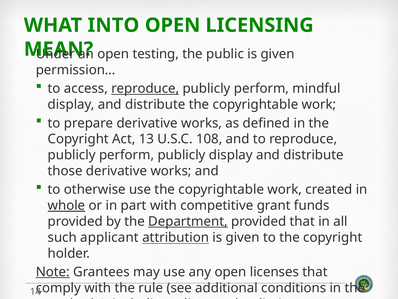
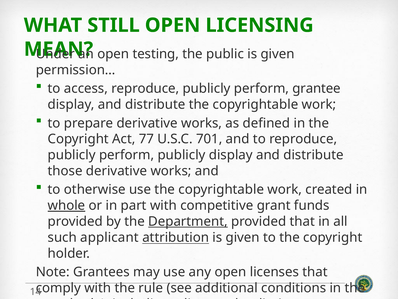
INTO: INTO -> STILL (114, 25)
reproduce underline: present -> none (145, 88)
mindful: mindful -> grantee (317, 88)
13: 13 -> 77 (146, 139)
108: 108 -> 701 (209, 139)
Note underline: present -> none (53, 272)
